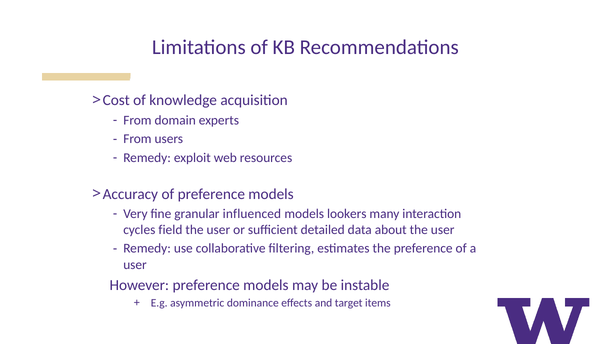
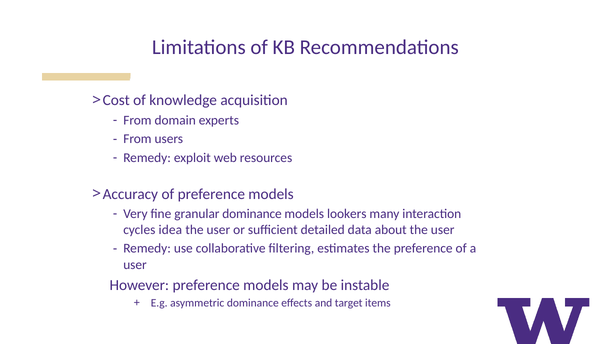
granular influenced: influenced -> dominance (252, 214)
field: field -> idea (170, 230)
